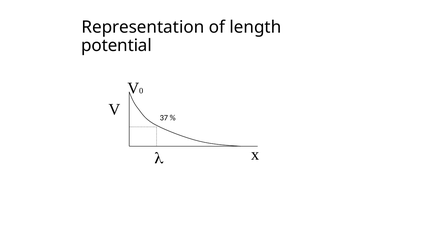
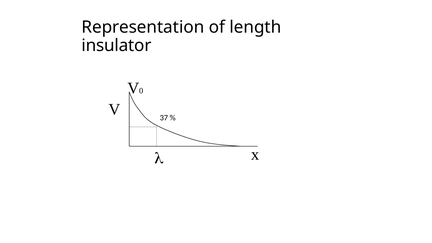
potential: potential -> insulator (117, 46)
